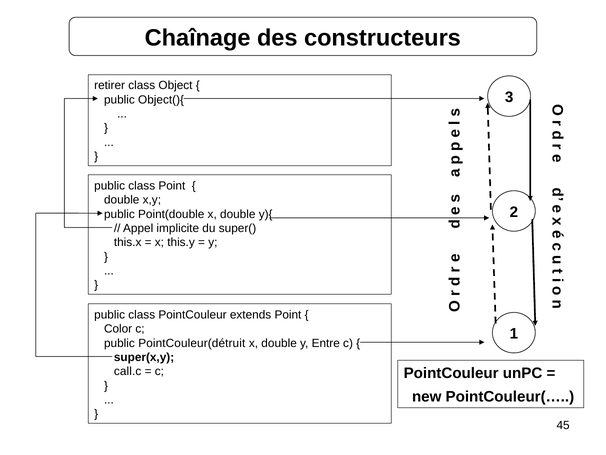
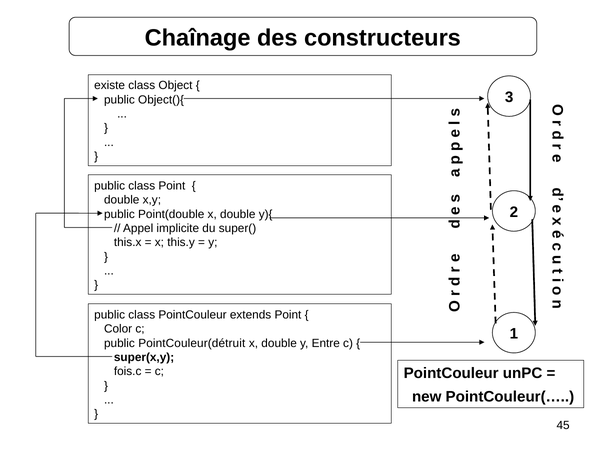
retirer: retirer -> existe (110, 85)
call.c: call.c -> fois.c (128, 371)
